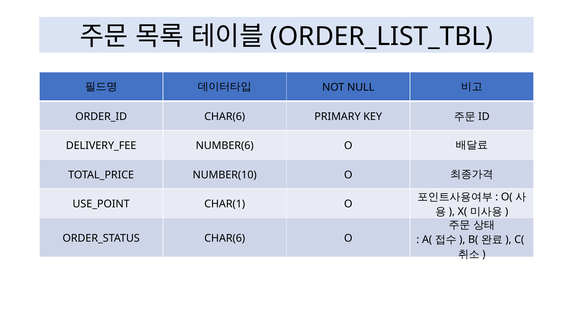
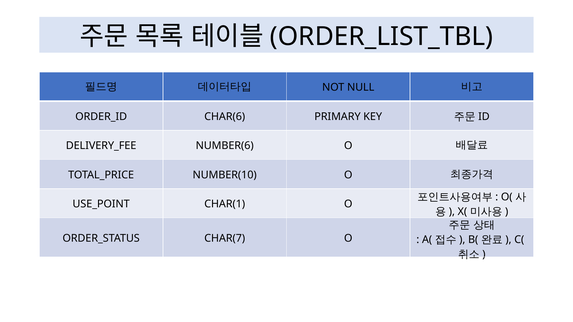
CHAR(6: CHAR(6 -> CHAR(7 (225, 238)
